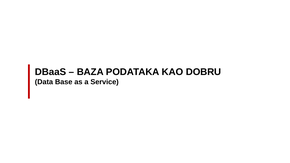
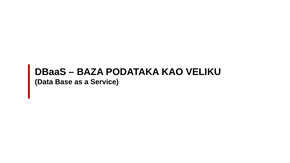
DOBRU: DOBRU -> VELIKU (204, 72)
